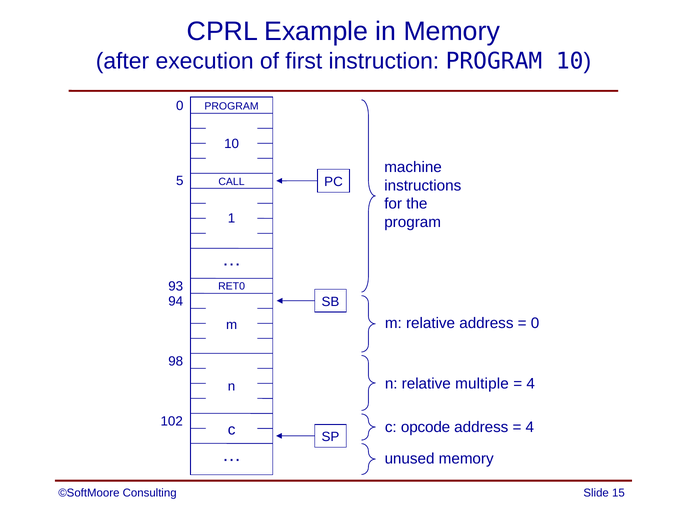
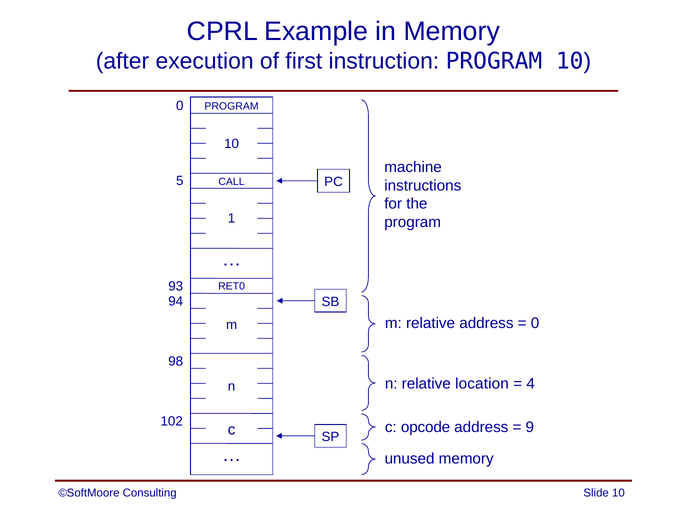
multiple: multiple -> location (482, 384)
4: 4 -> 9 (530, 428)
Slide 15: 15 -> 10 (618, 493)
